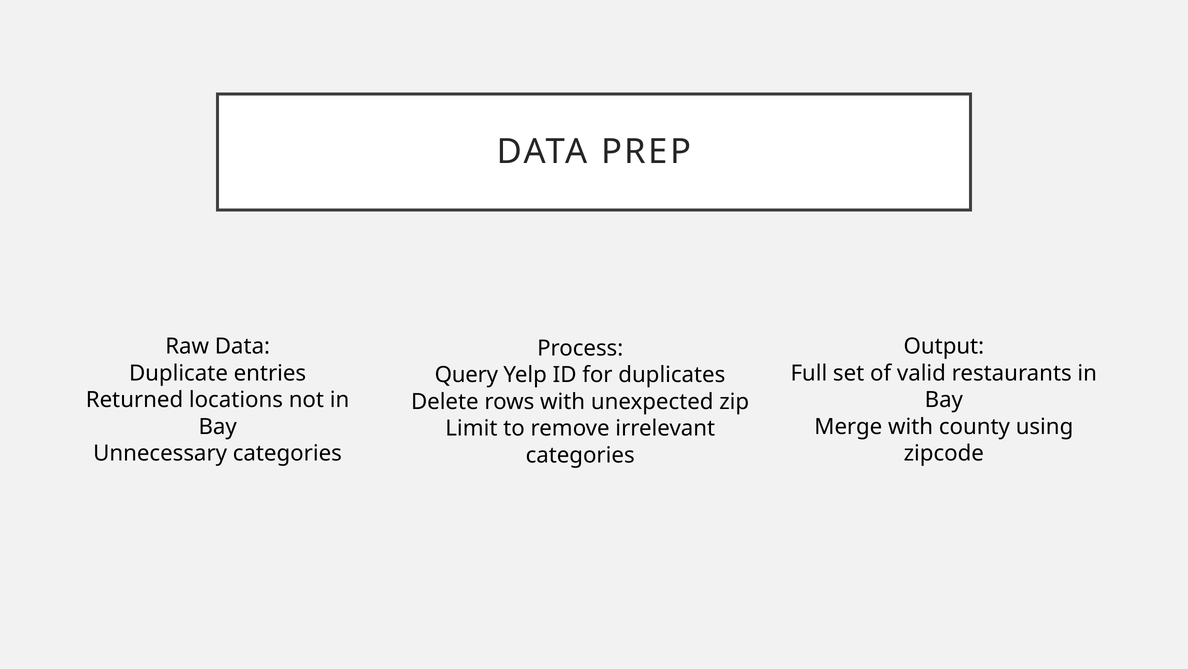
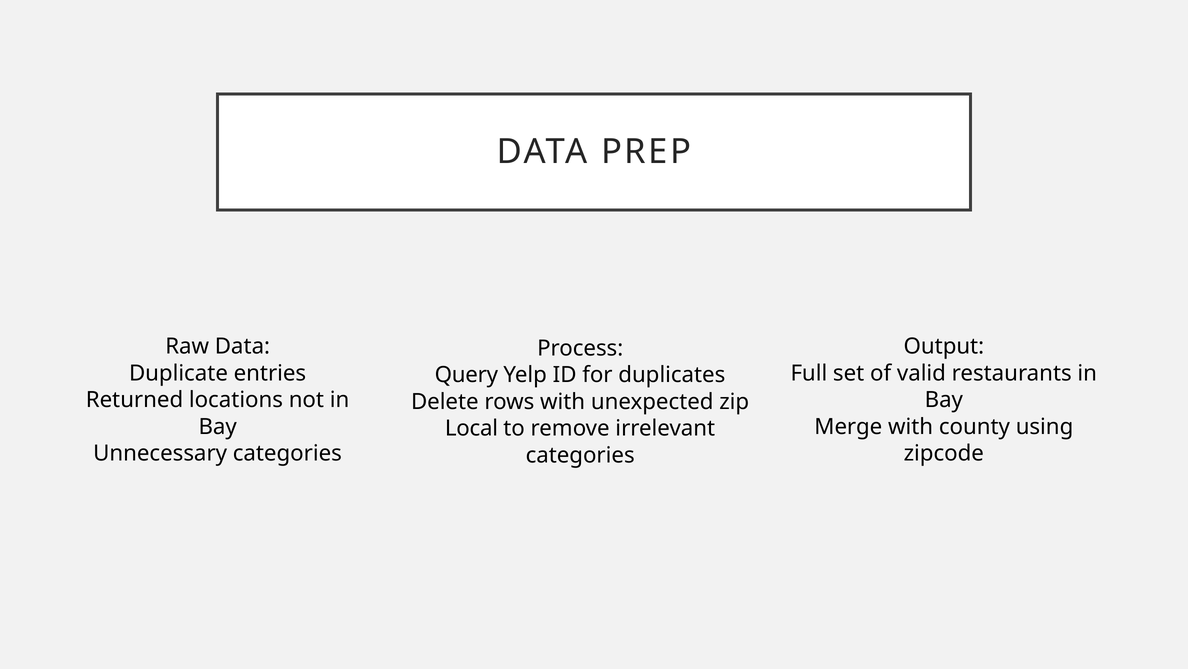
Limit: Limit -> Local (472, 428)
